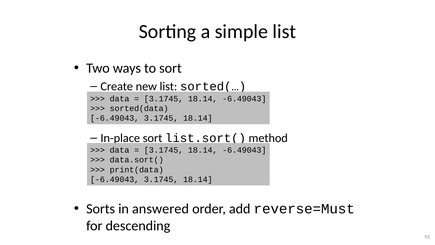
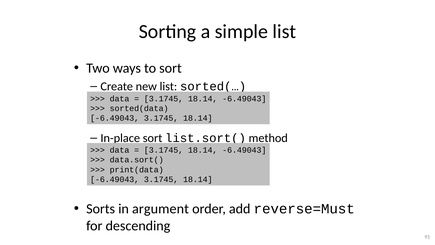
answered: answered -> argument (160, 209)
